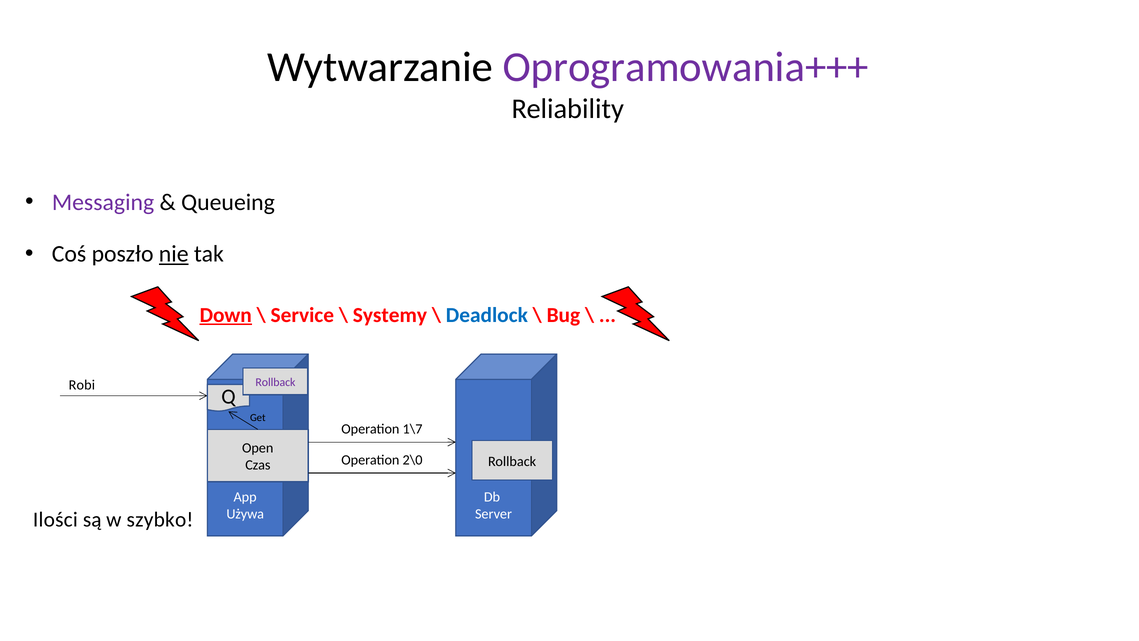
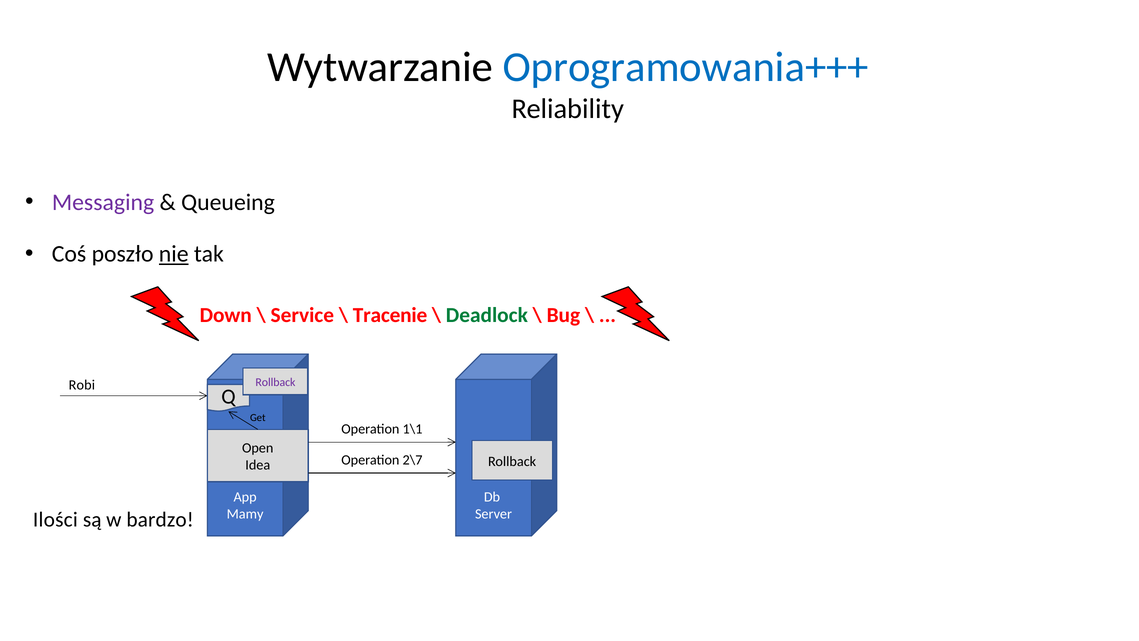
Oprogramowania+++ colour: purple -> blue (686, 67)
Down underline: present -> none (226, 315)
Systemy: Systemy -> Tracenie (390, 315)
Deadlock colour: blue -> green (487, 315)
1\7: 1\7 -> 1\1 (413, 429)
2\0: 2\0 -> 2\7 (413, 460)
Czas: Czas -> Idea (258, 465)
Używa: Używa -> Mamy (245, 514)
szybko: szybko -> bardzo (160, 520)
